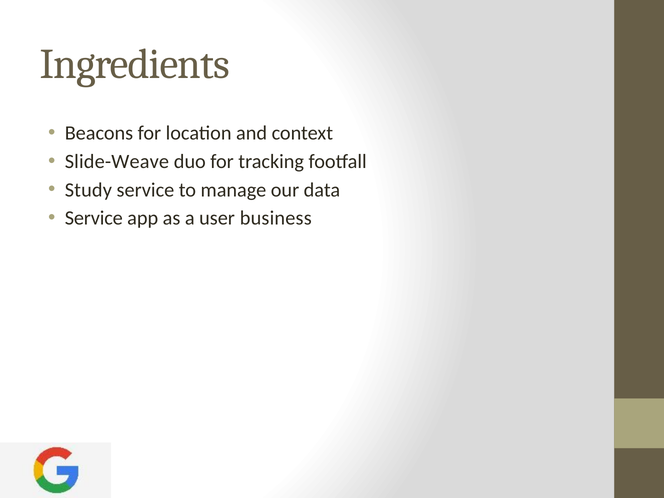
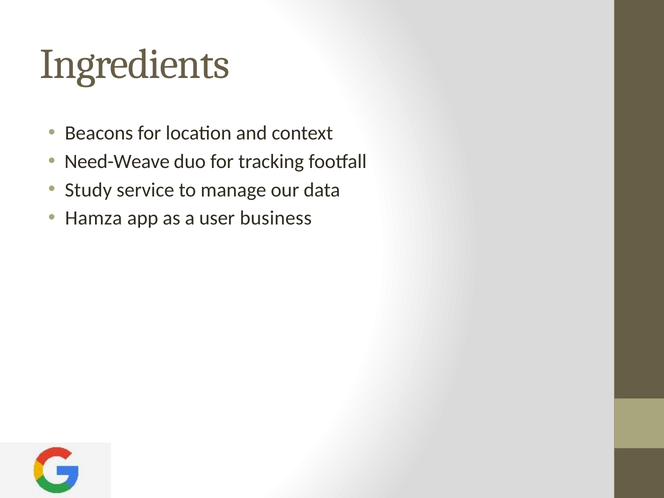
Slide-Weave: Slide-Weave -> Need-Weave (117, 162)
Service: Service -> Hamza (94, 218)
